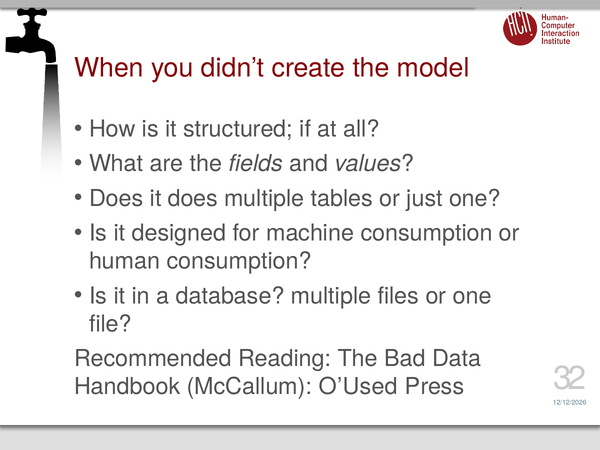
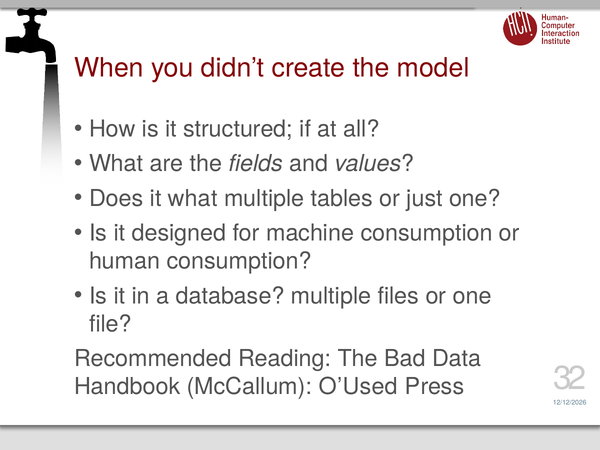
it does: does -> what (193, 198)
